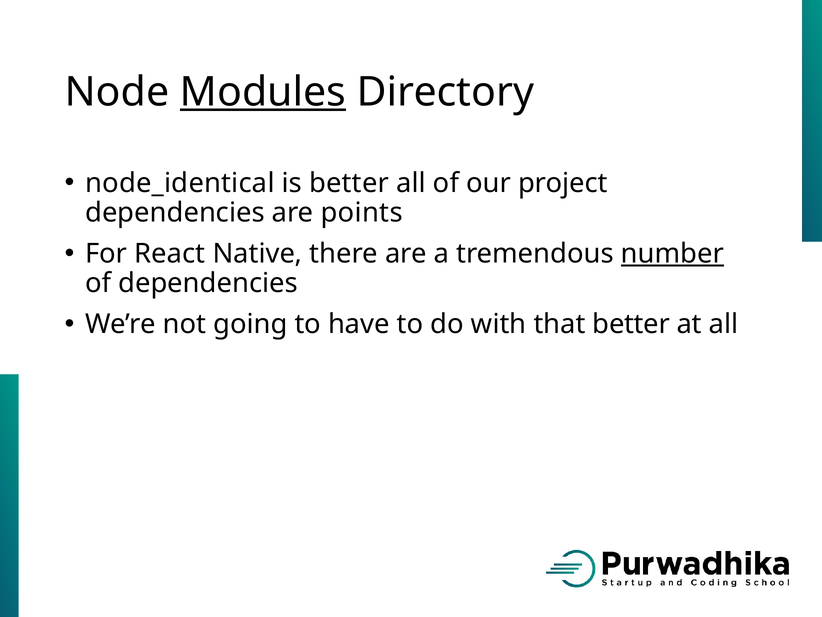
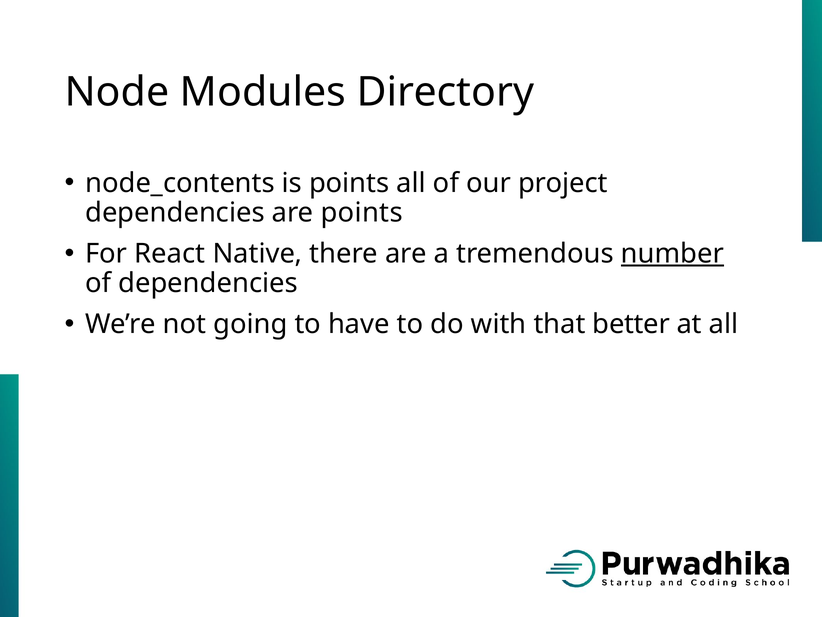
Modules underline: present -> none (263, 92)
node_identical: node_identical -> node_contents (180, 183)
is better: better -> points (349, 183)
